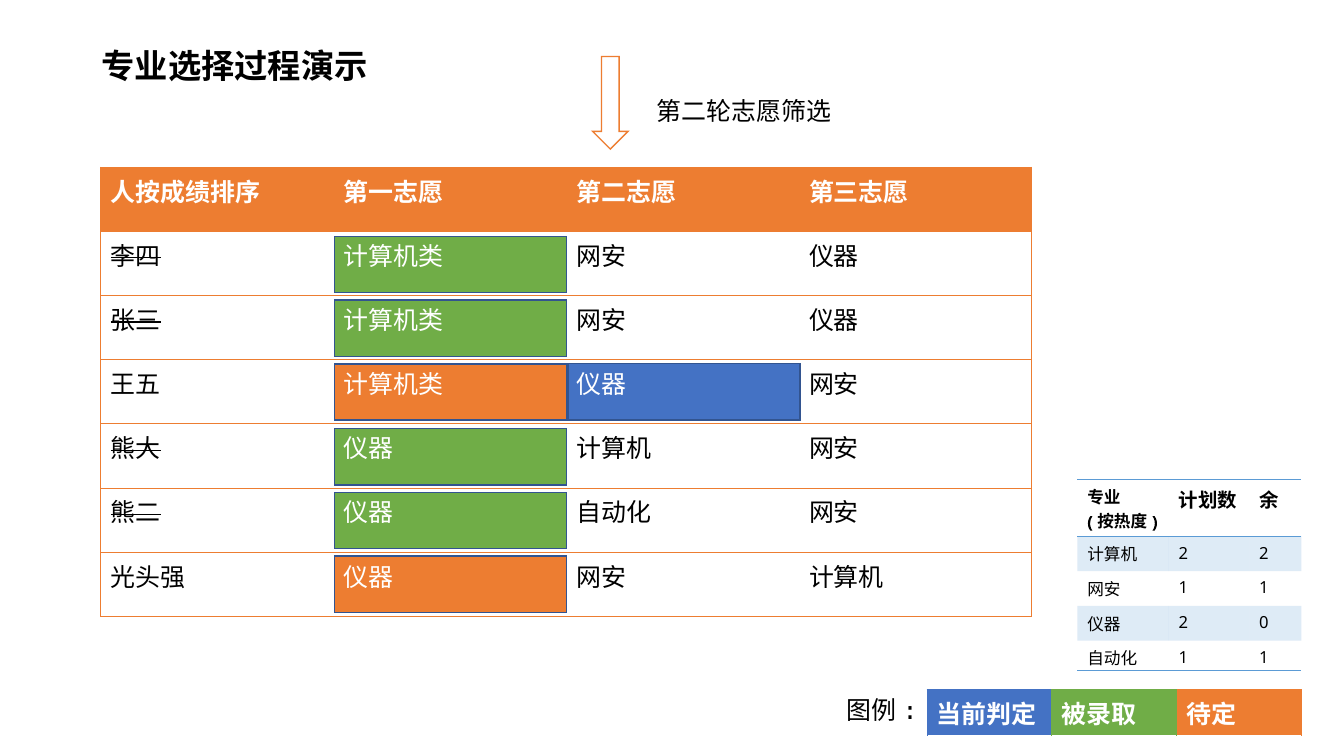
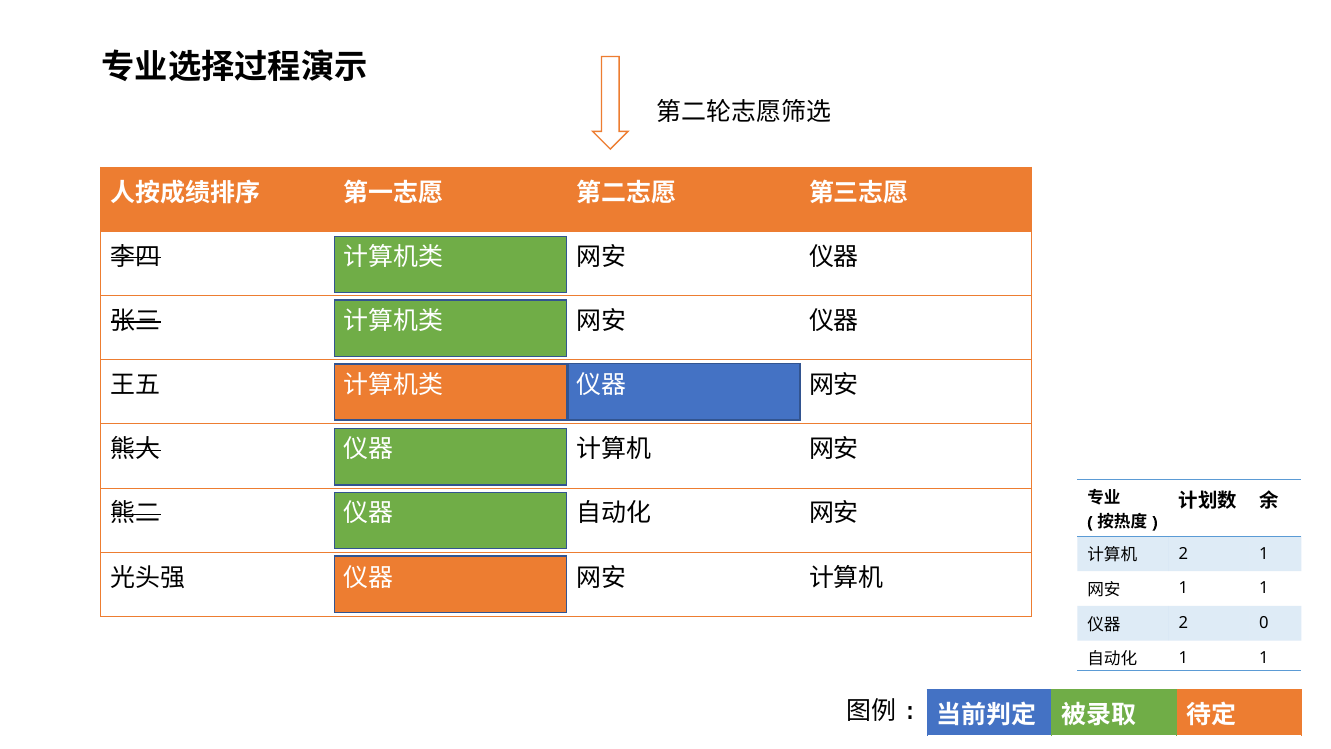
2 2: 2 -> 1 (1264, 553)
